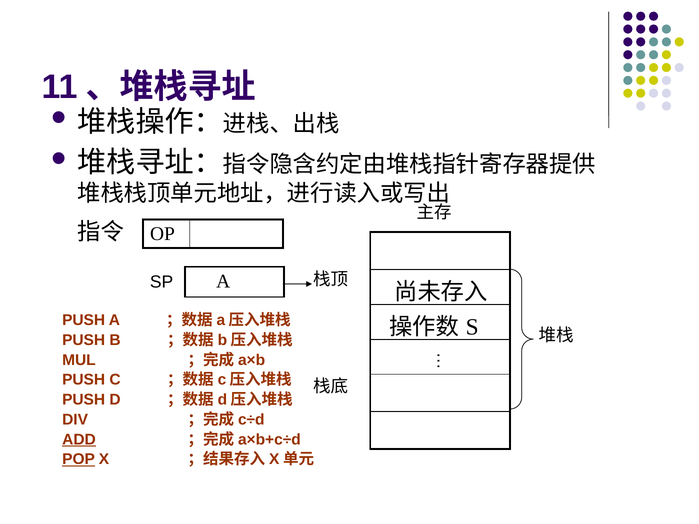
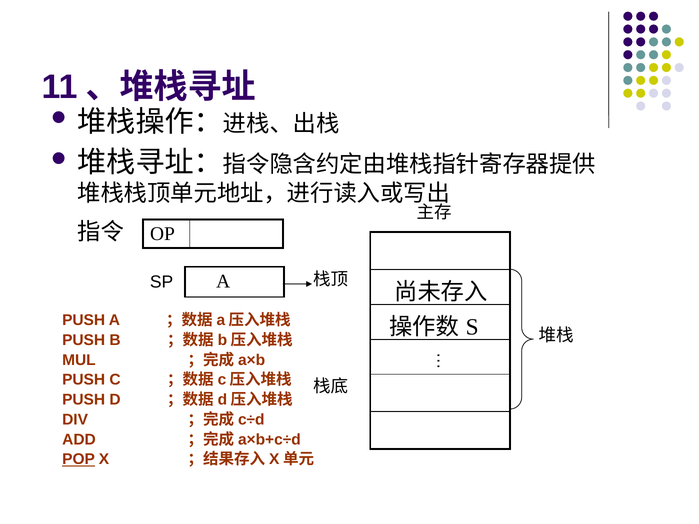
ADD underline: present -> none (79, 440)
